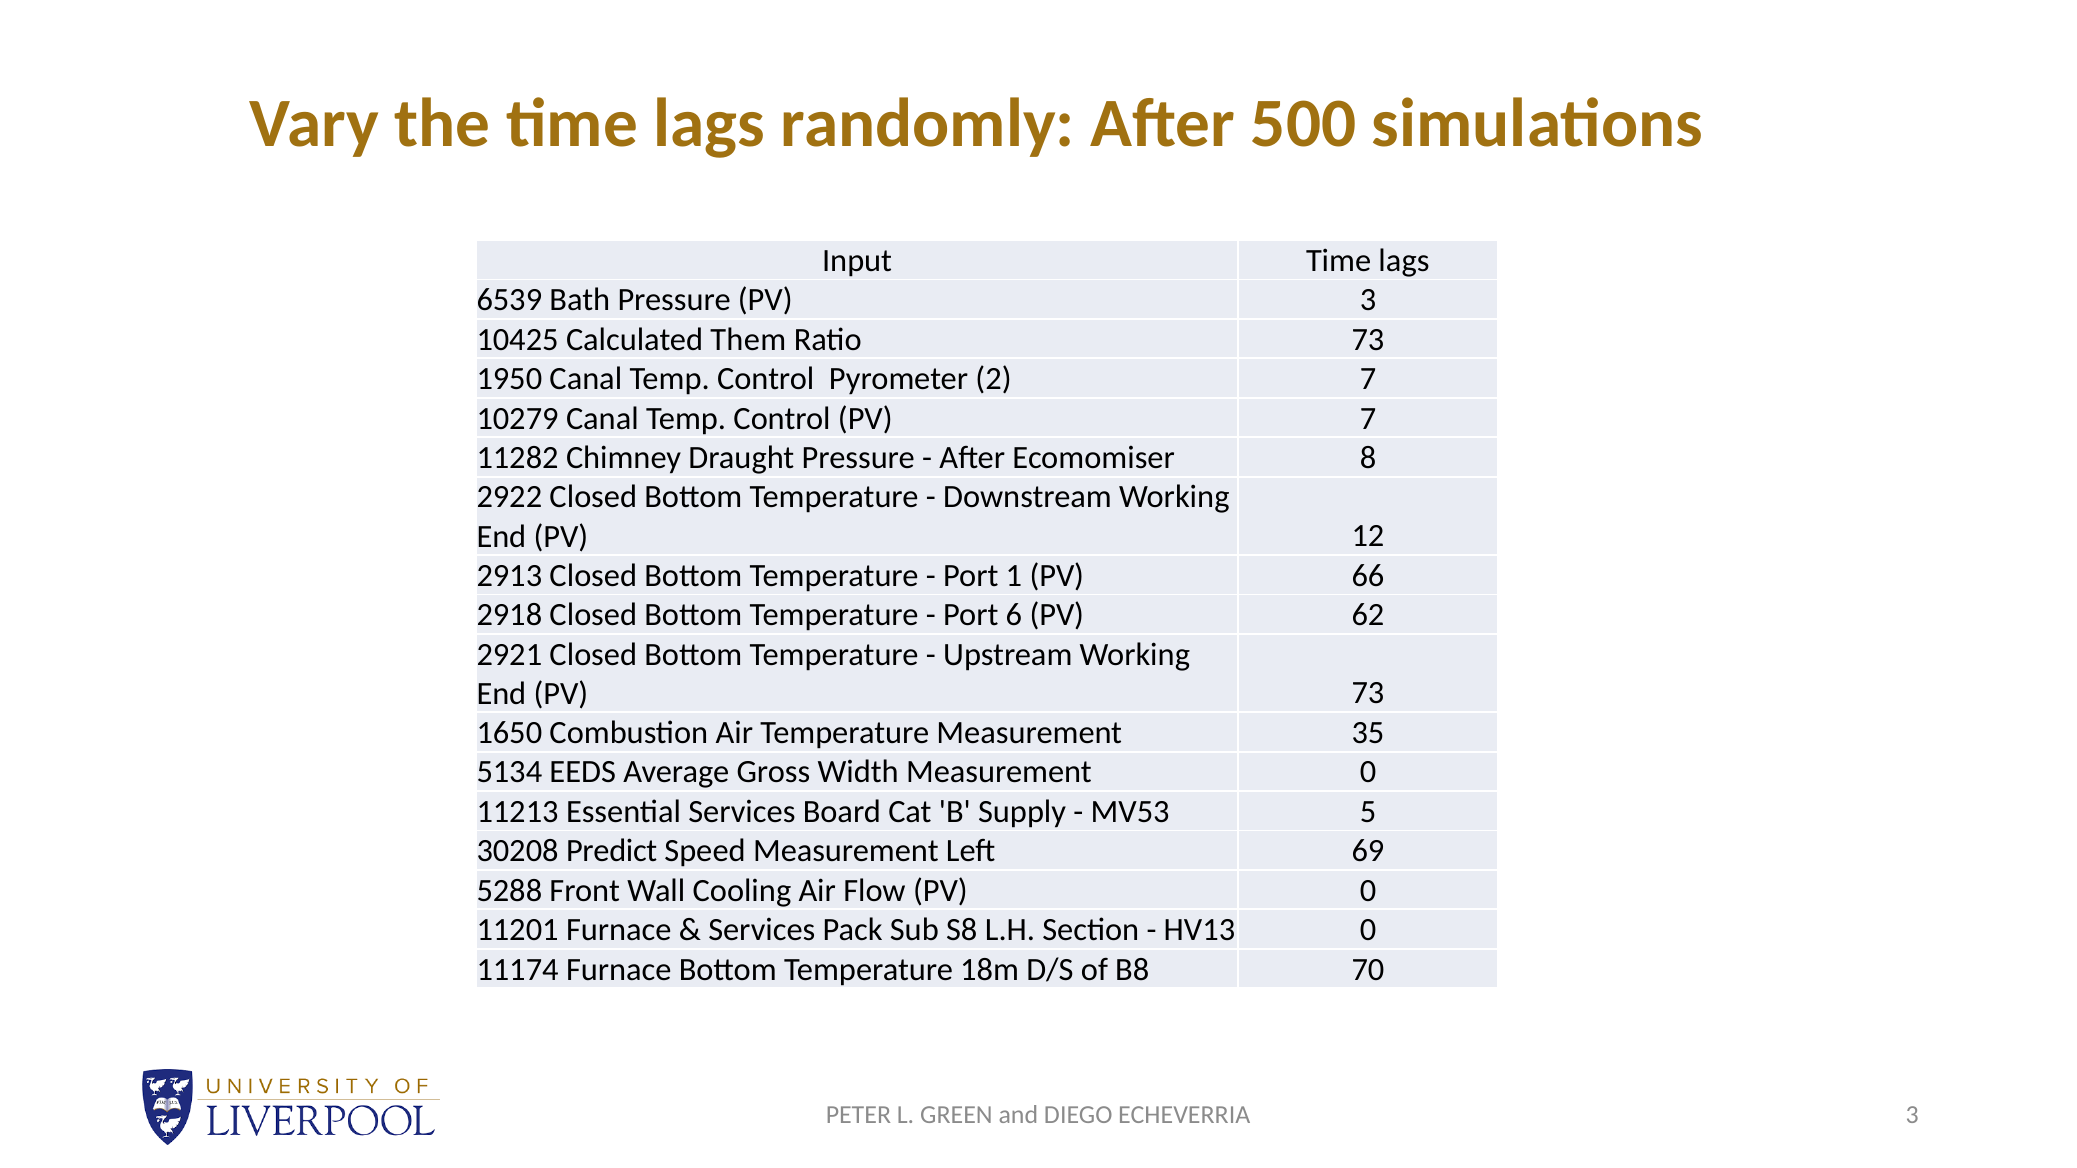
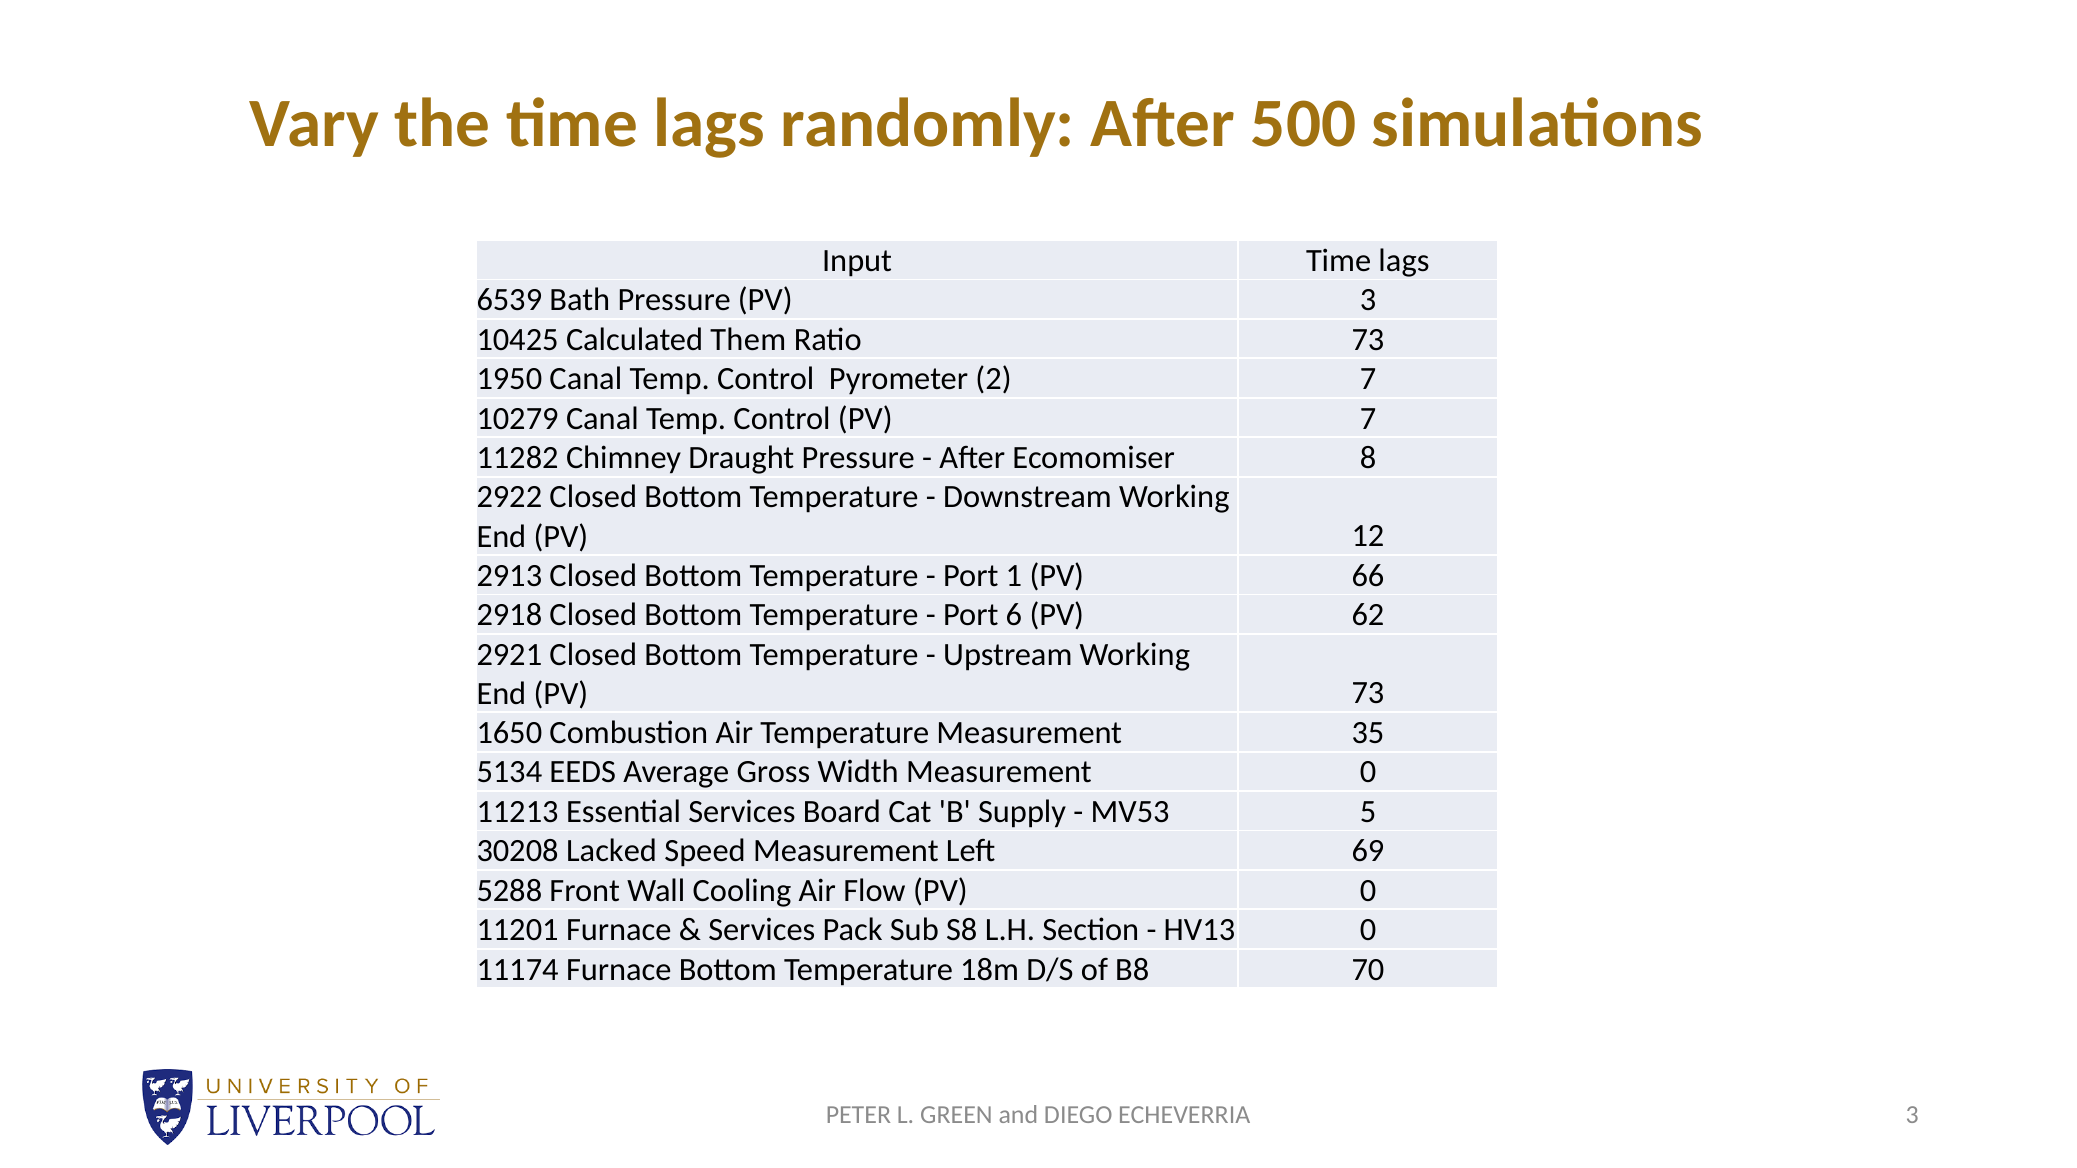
Predict: Predict -> Lacked (611, 851)
